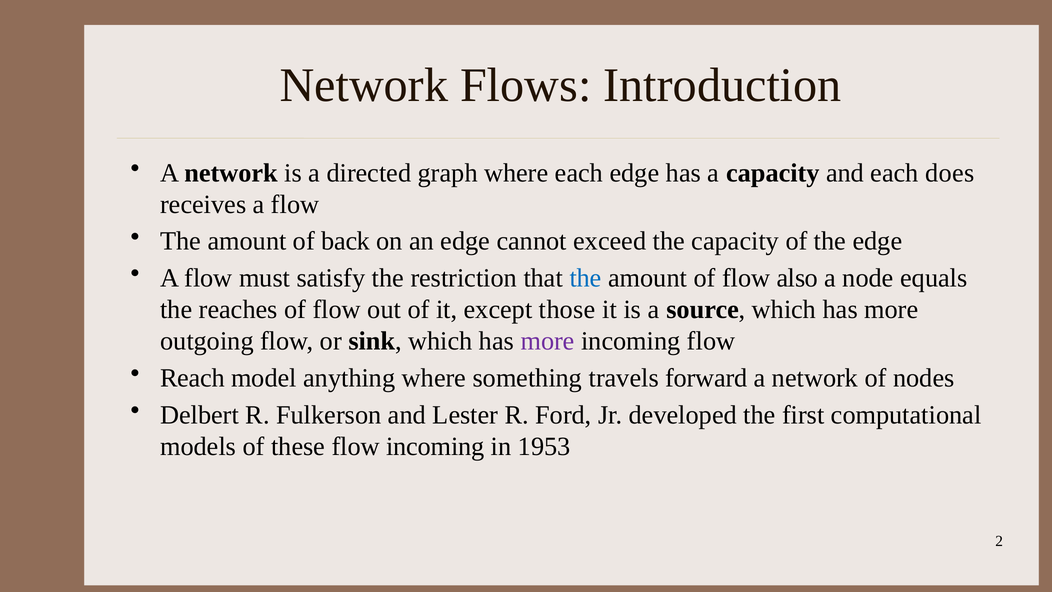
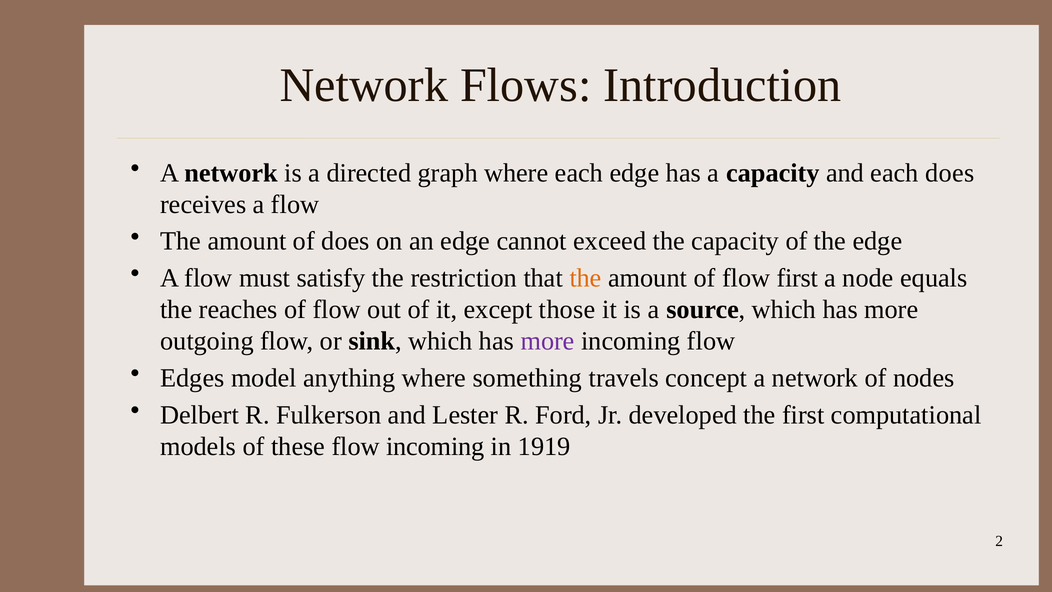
of back: back -> does (346, 241)
the colour: blue -> orange (586, 278)
flow also: also -> first (797, 278)
Reach: Reach -> Edges (192, 378)
forward: forward -> concept (706, 378)
1953: 1953 -> 1919 (544, 446)
